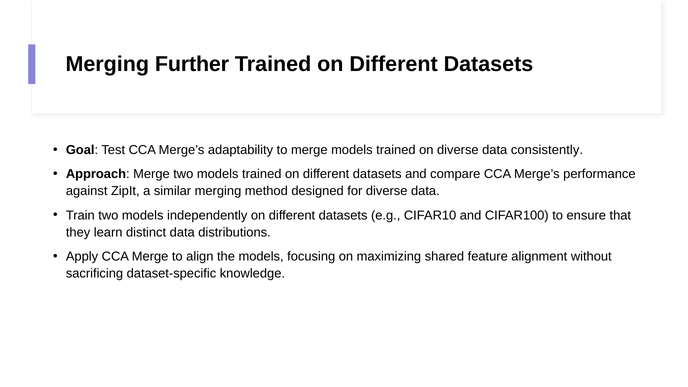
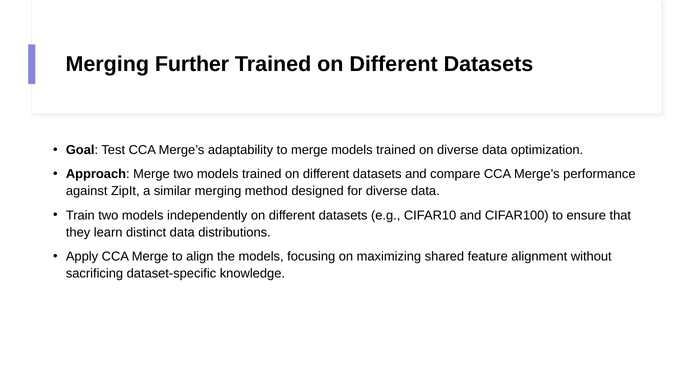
consistently: consistently -> optimization (547, 150)
